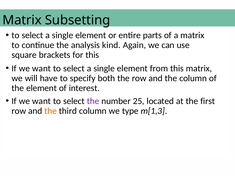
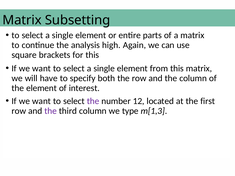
kind: kind -> high (111, 45)
25: 25 -> 12 (139, 101)
the colour: orange -> purple (51, 111)
